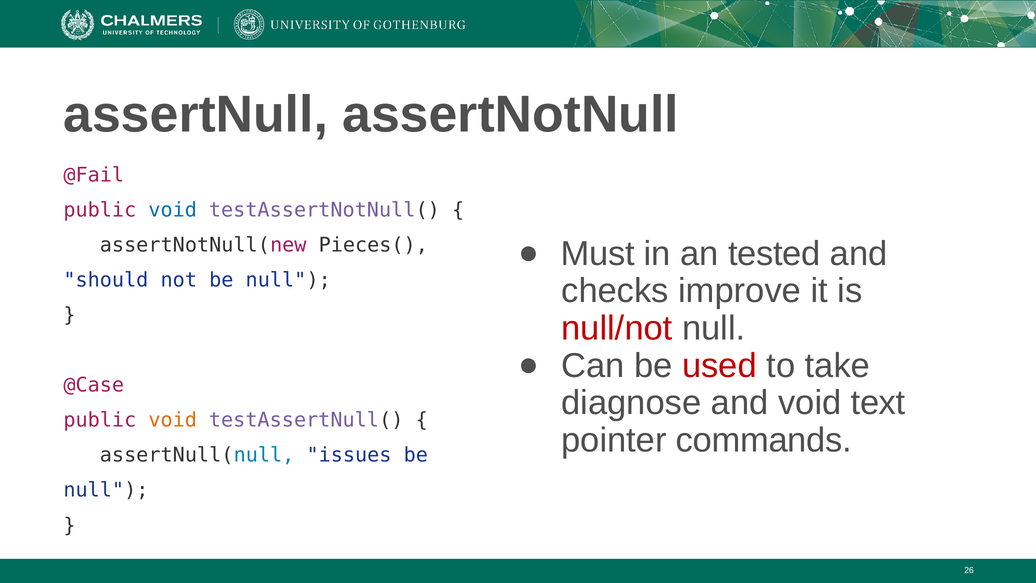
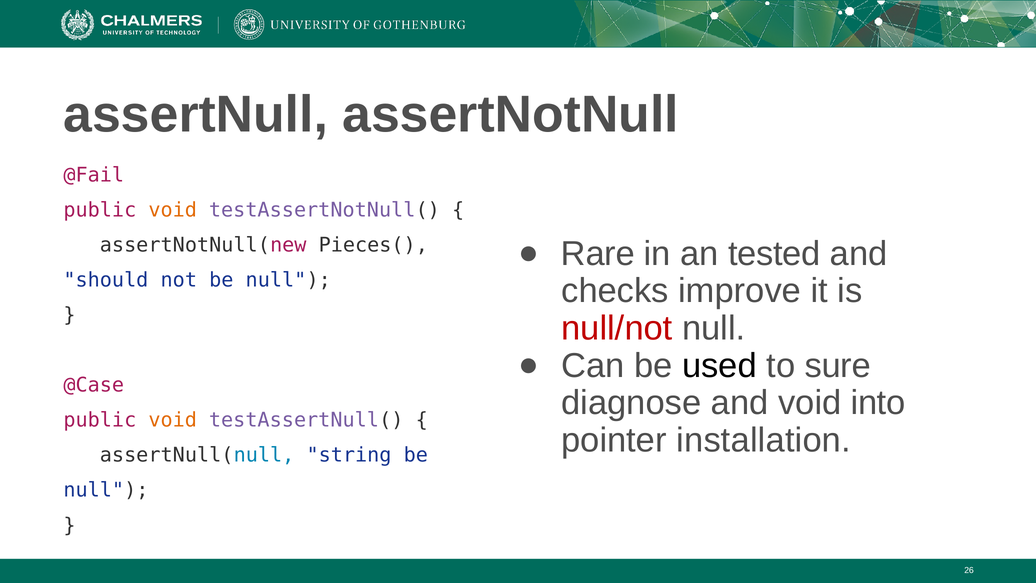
void colour: blue -> orange (173, 210)
Must: Must -> Rare (598, 254)
used colour: red -> black (719, 365)
take: take -> sure (838, 365)
text: text -> into (878, 403)
commands: commands -> installation (764, 440)
issues: issues -> string (349, 455)
